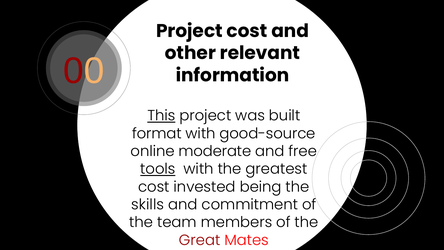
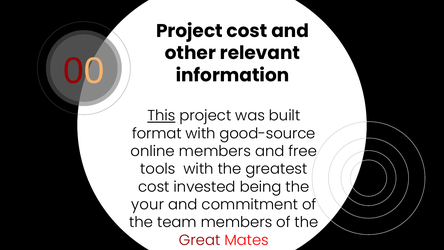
online moderate: moderate -> members (215, 151)
tools underline: present -> none (158, 169)
skills: skills -> your (148, 204)
